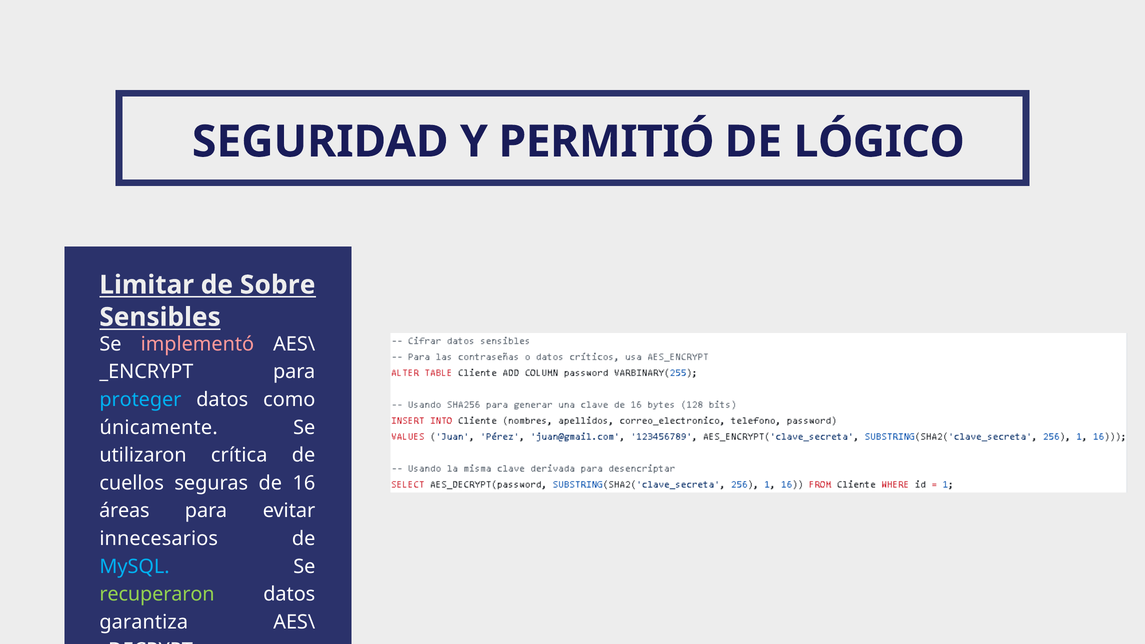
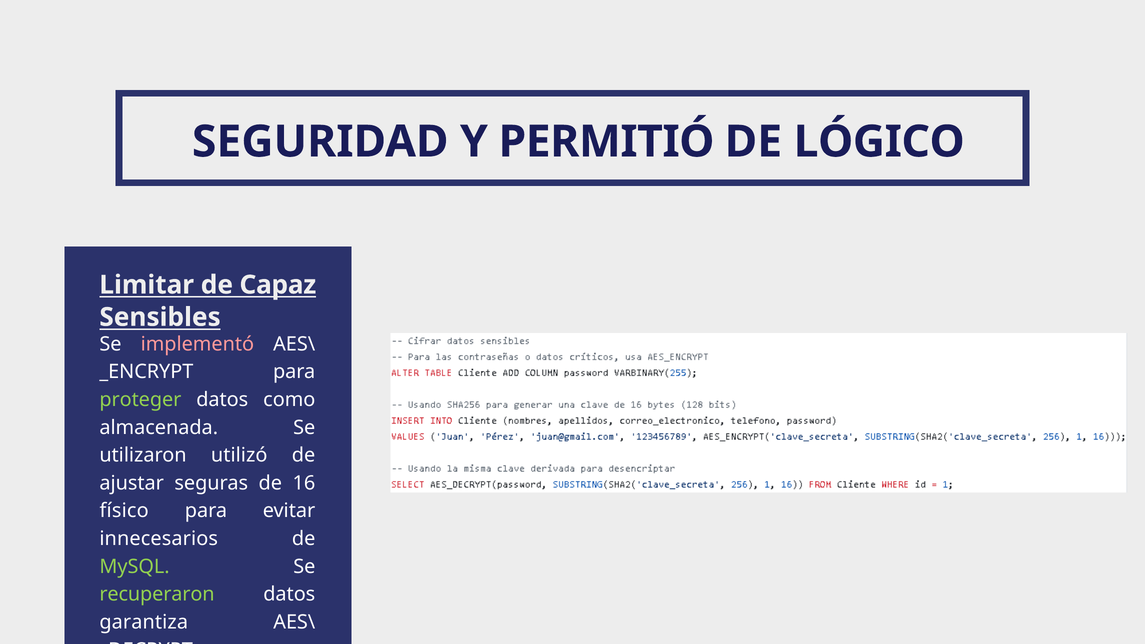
Sobre: Sobre -> Capaz (278, 285)
proteger colour: light blue -> light green (140, 400)
únicamente: únicamente -> almacenada (159, 428)
crítica: crítica -> utilizó (239, 455)
cuellos: cuellos -> ajustar (132, 483)
áreas: áreas -> físico (124, 511)
MySQL colour: light blue -> light green (134, 567)
